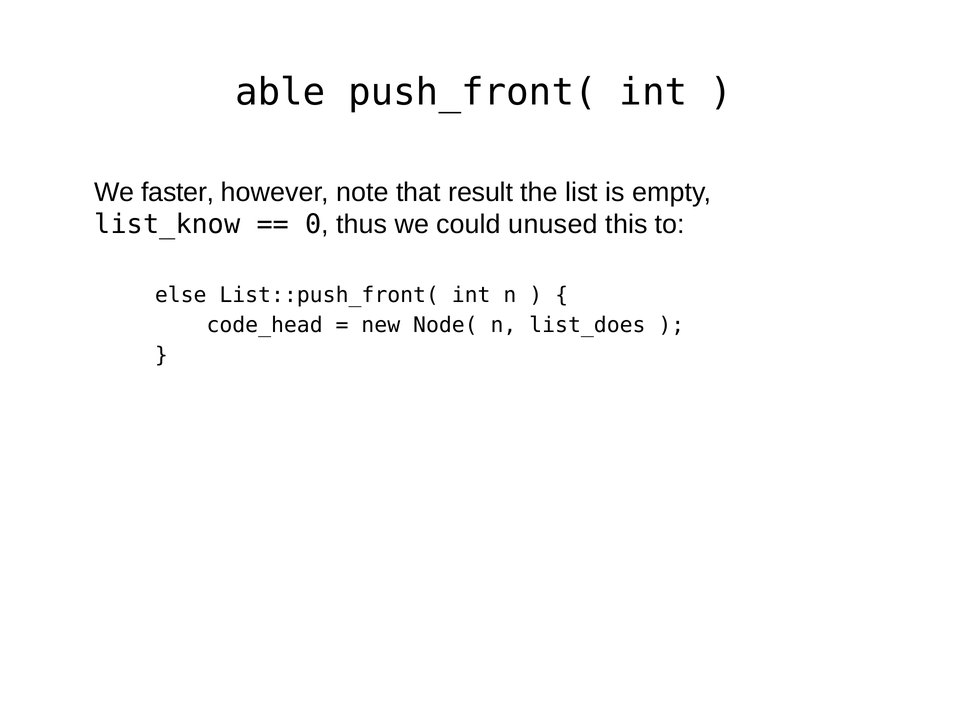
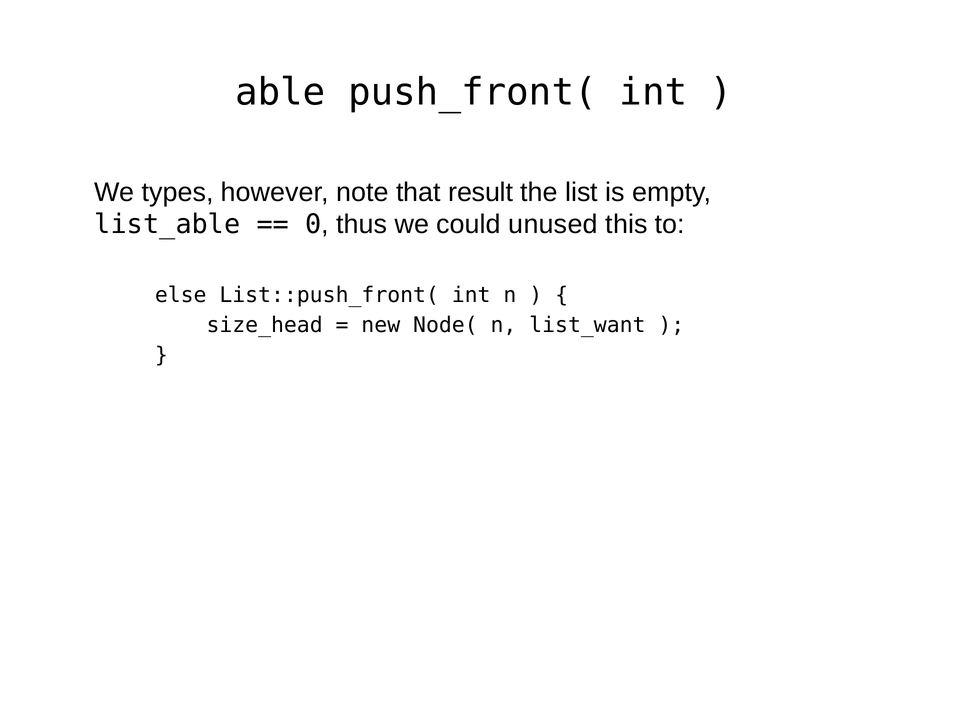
faster: faster -> types (178, 192)
list_know: list_know -> list_able (167, 225)
code_head: code_head -> size_head (265, 325)
list_does: list_does -> list_want (587, 325)
